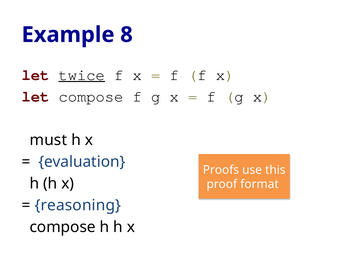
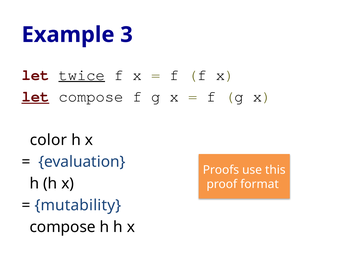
8: 8 -> 3 (127, 35)
let underline: none -> present (35, 97)
must: must -> color (48, 140)
reasoning: reasoning -> mutability (78, 205)
